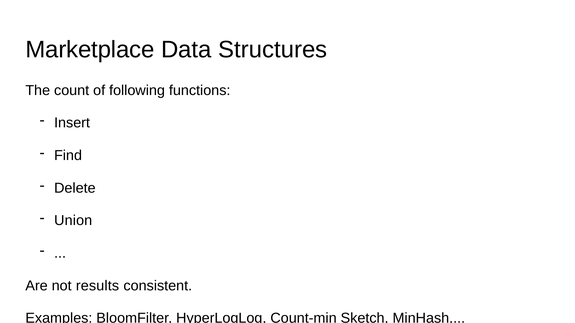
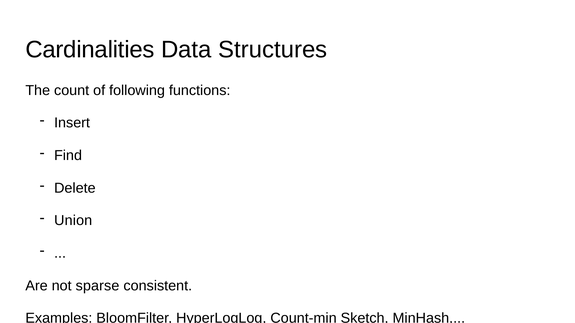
Marketplace: Marketplace -> Cardinalities (90, 50)
results: results -> sparse (97, 286)
